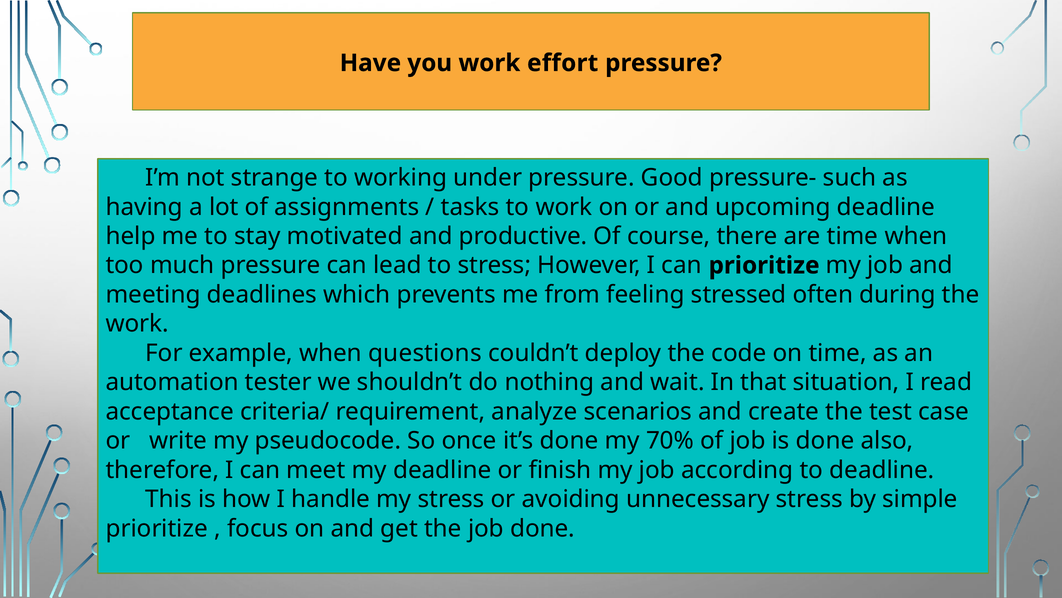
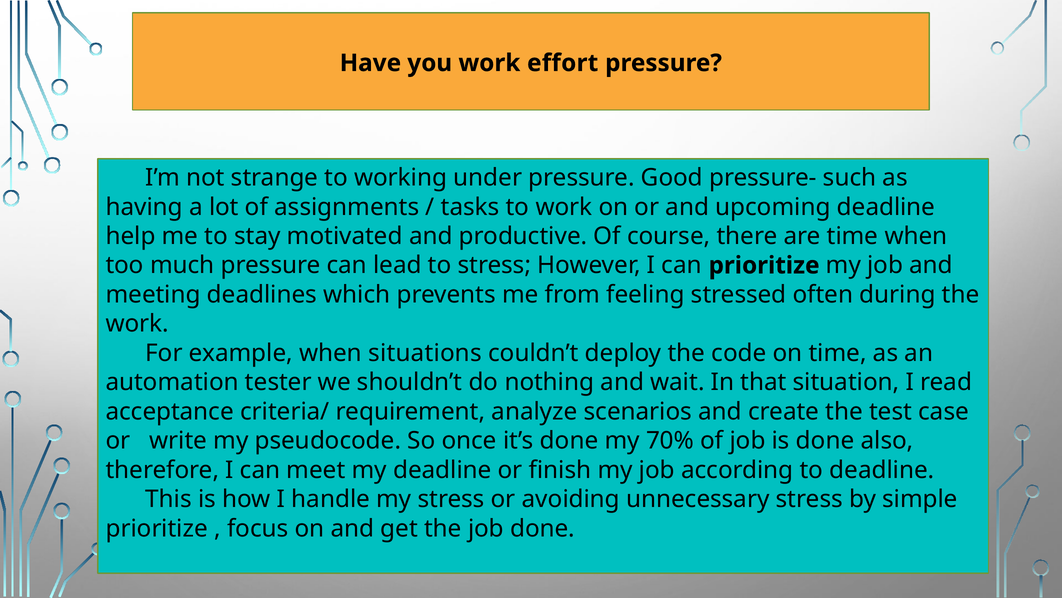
questions: questions -> situations (425, 353)
